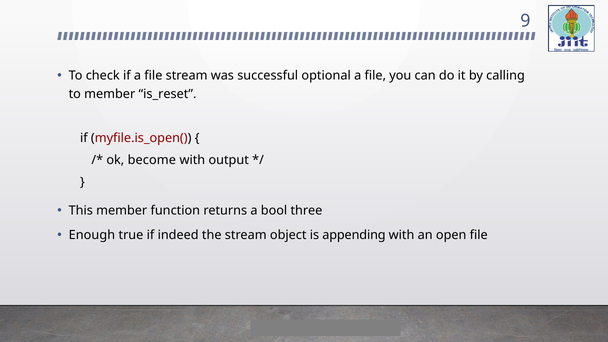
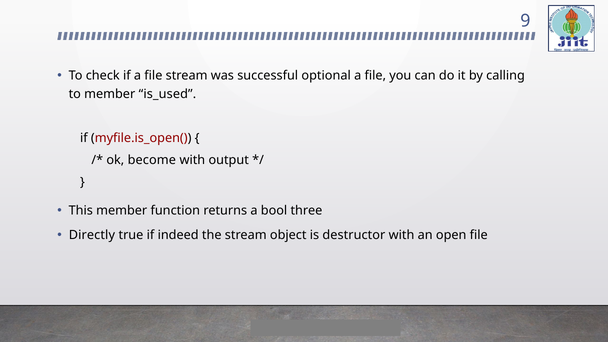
is_reset: is_reset -> is_used (167, 94)
Enough: Enough -> Directly (92, 235)
appending: appending -> destructor (354, 235)
